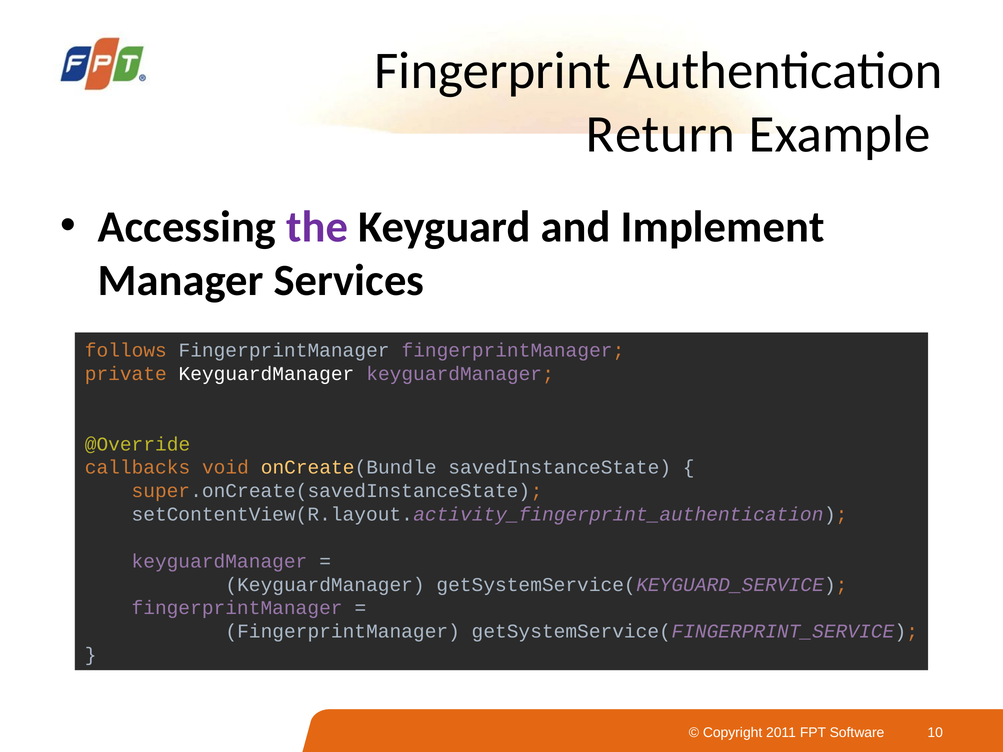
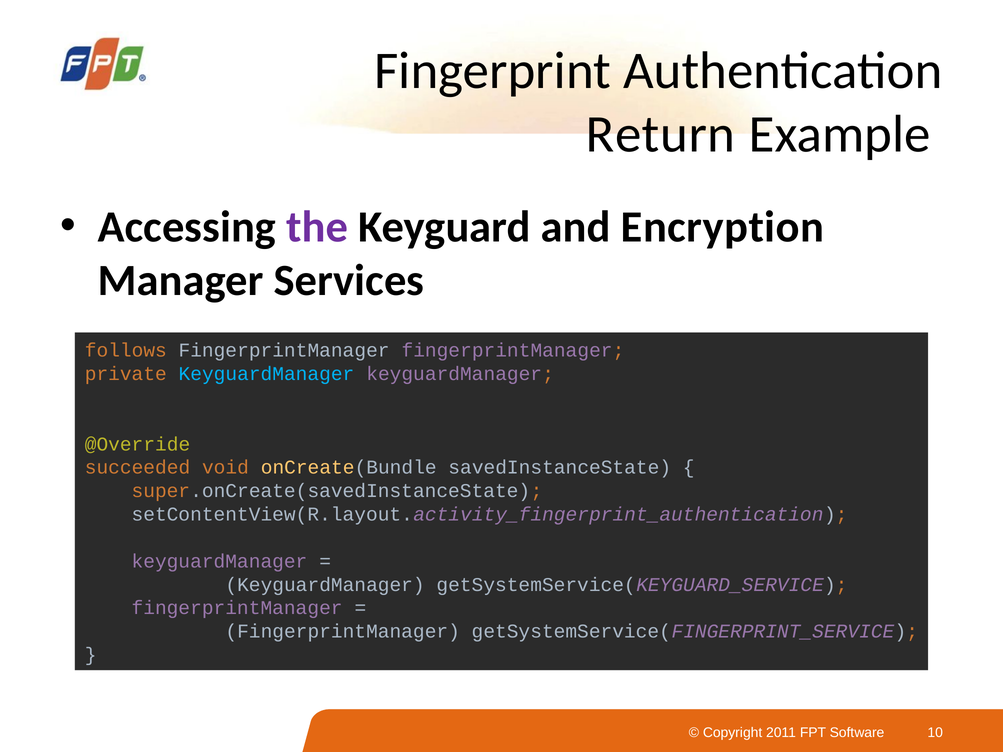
Implement: Implement -> Encryption (723, 227)
KeyguardManager colour: white -> light blue (266, 374)
callbacks: callbacks -> succeeded (138, 468)
